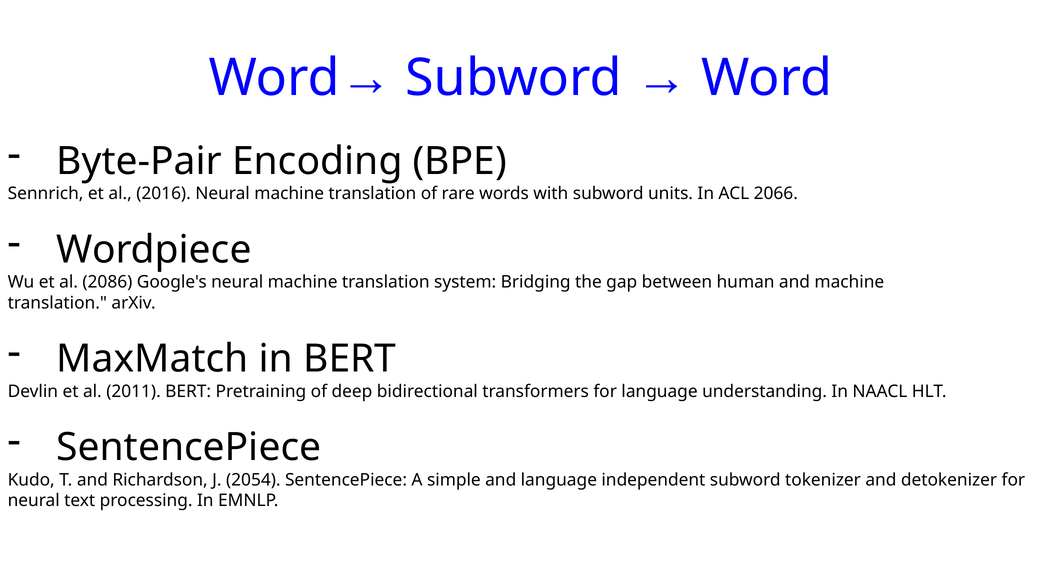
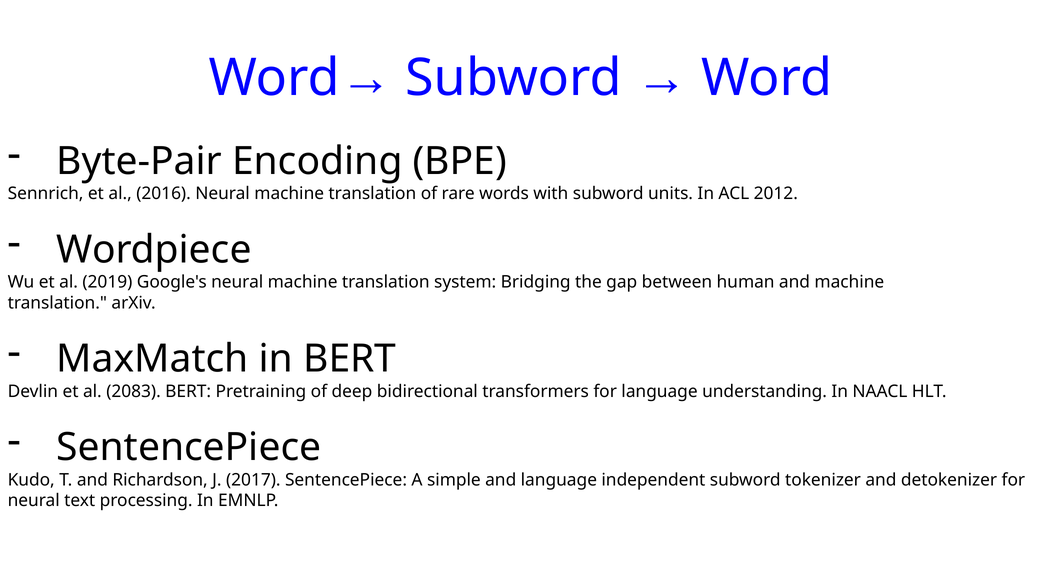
2066: 2066 -> 2012 (776, 193)
2086: 2086 -> 2019 (107, 282)
2011: 2011 -> 2083 (134, 391)
2054: 2054 -> 2017 (253, 480)
